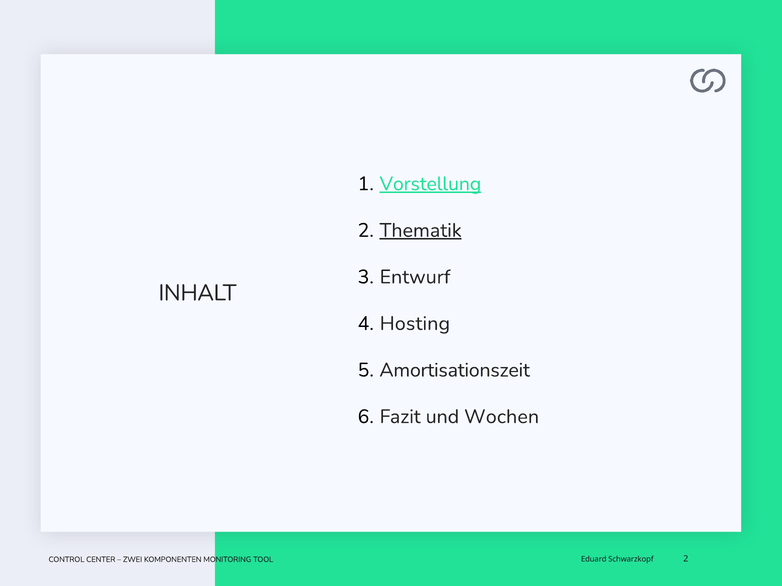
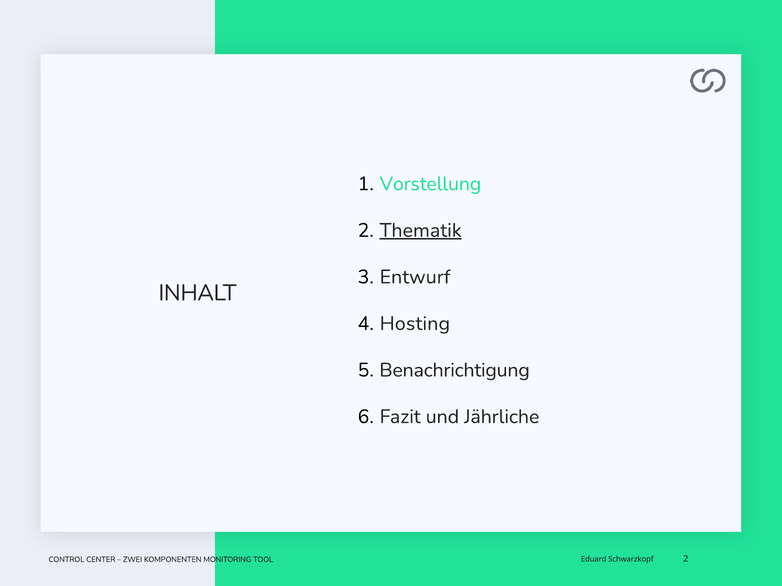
Vorstellung underline: present -> none (430, 184)
Amortisationszeit: Amortisationszeit -> Benachrichtigung (455, 370)
Wochen: Wochen -> Jährliche (502, 417)
